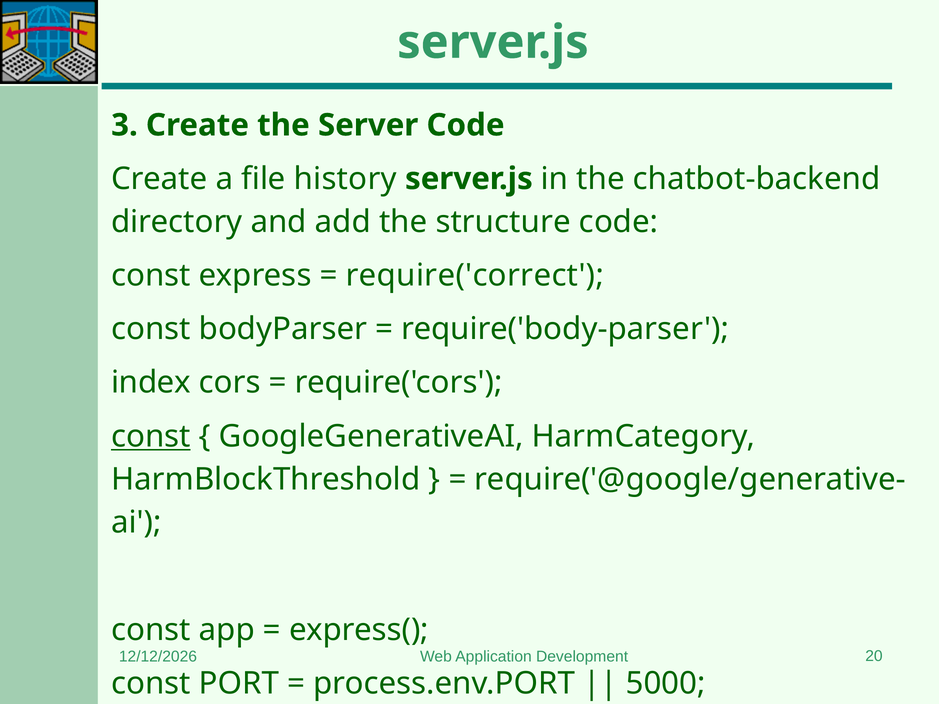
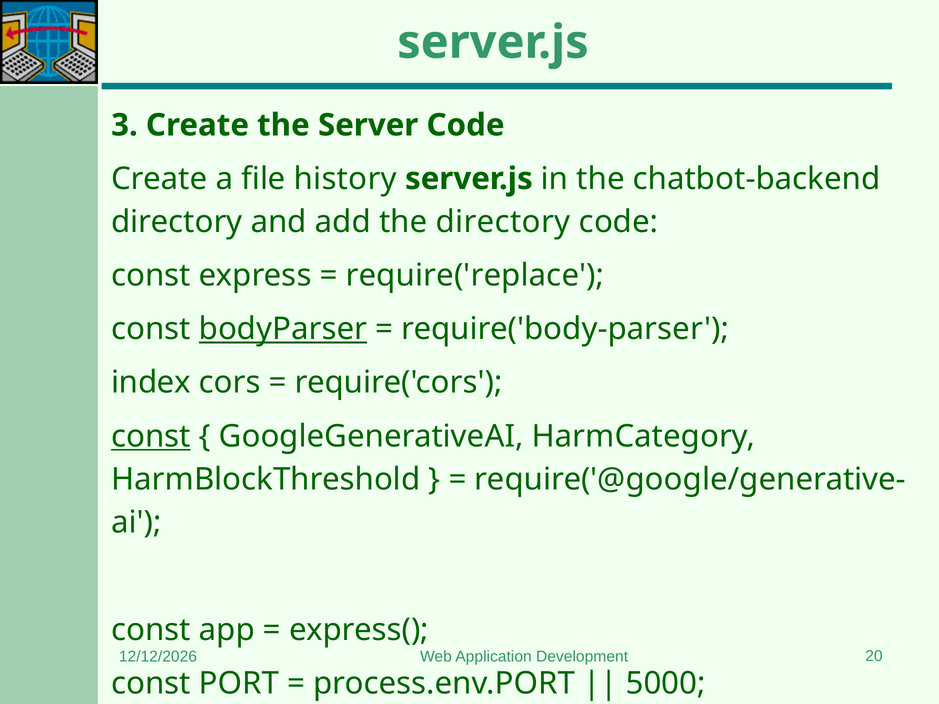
the structure: structure -> directory (503, 222)
require('correct: require('correct -> require('replace (475, 276)
bodyParser underline: none -> present (283, 329)
